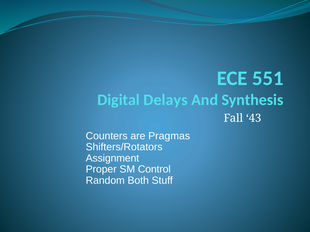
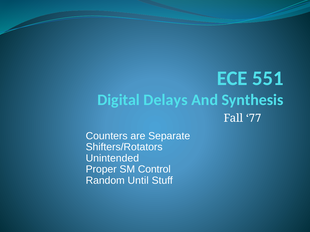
43: 43 -> 77 (254, 118)
Pragmas: Pragmas -> Separate (169, 136)
Assignment: Assignment -> Unintended (112, 159)
Both: Both -> Until (138, 181)
